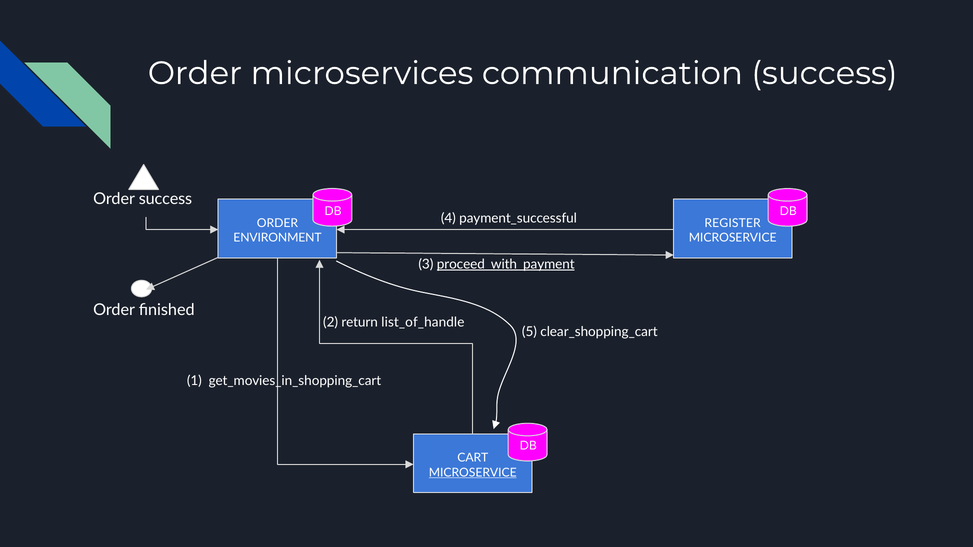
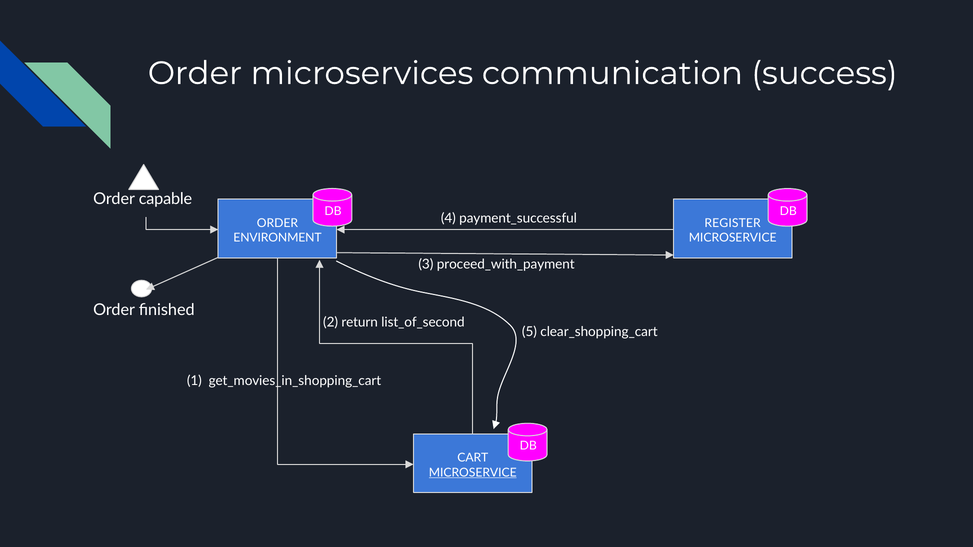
Order success: success -> capable (165, 199)
proceed_with_payment underline: present -> none (506, 264)
list_of_handle: list_of_handle -> list_of_second (423, 322)
